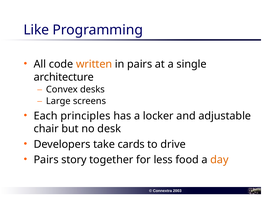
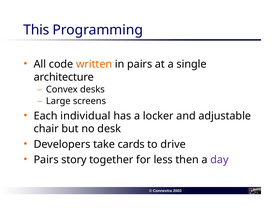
Like: Like -> This (36, 30)
principles: principles -> individual (85, 116)
food: food -> then (187, 160)
day colour: orange -> purple (219, 160)
